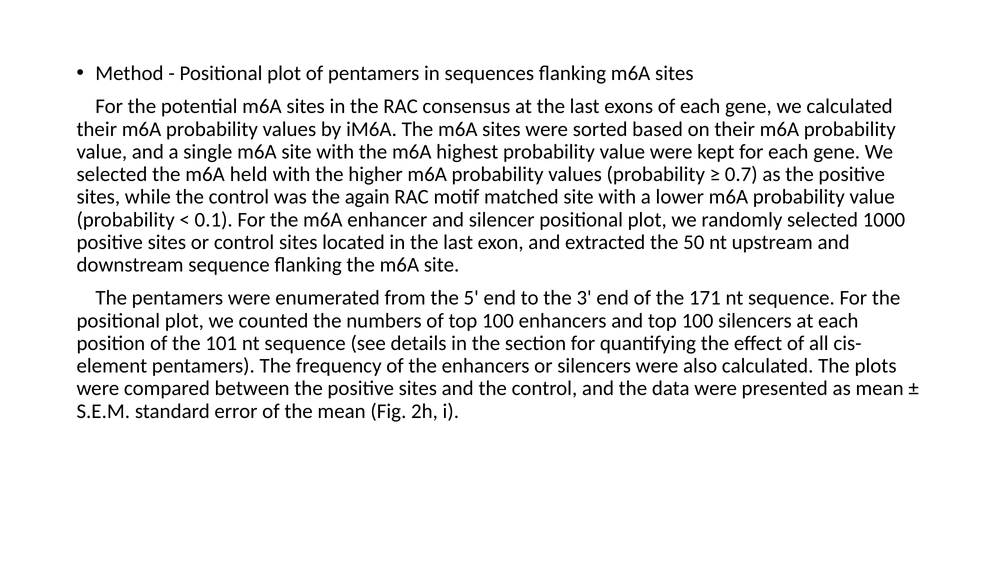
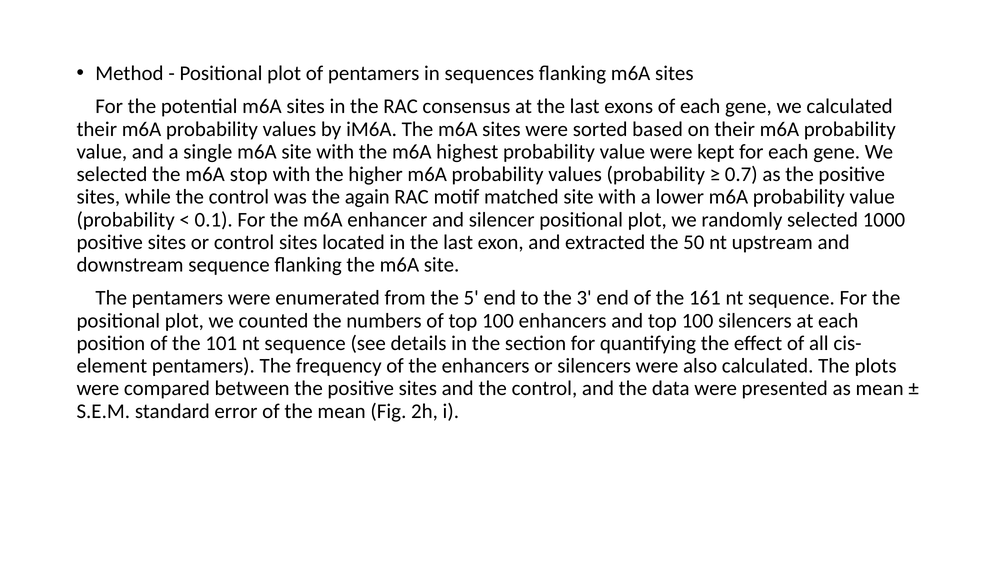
held: held -> stop (249, 174)
171: 171 -> 161 (705, 298)
